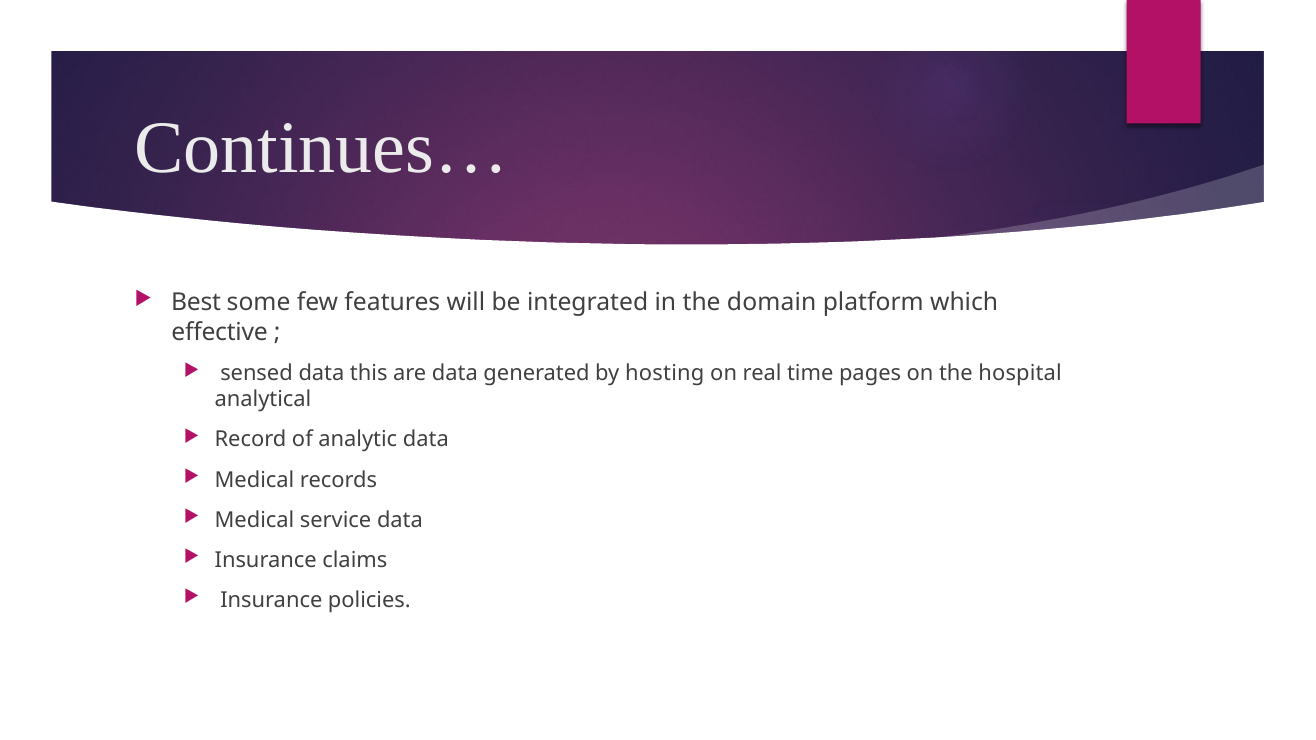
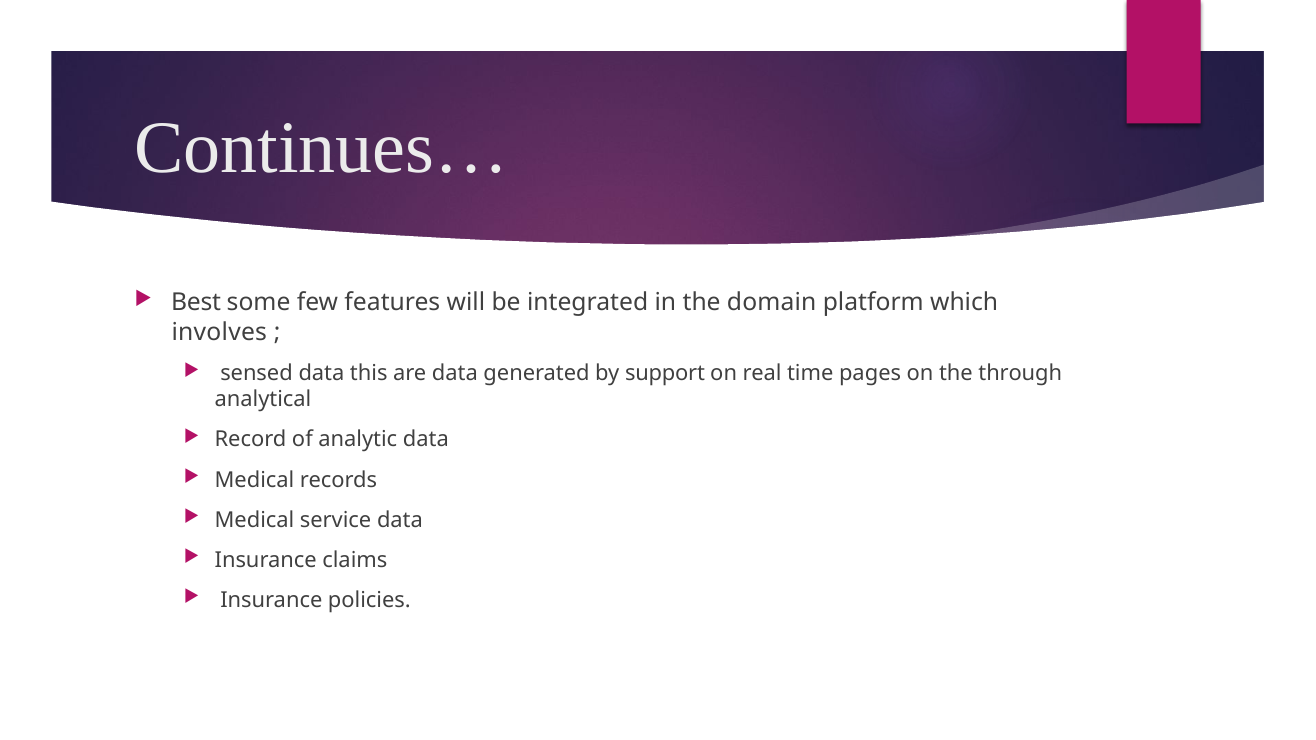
effective: effective -> involves (219, 332)
hosting: hosting -> support (665, 374)
hospital: hospital -> through (1020, 374)
